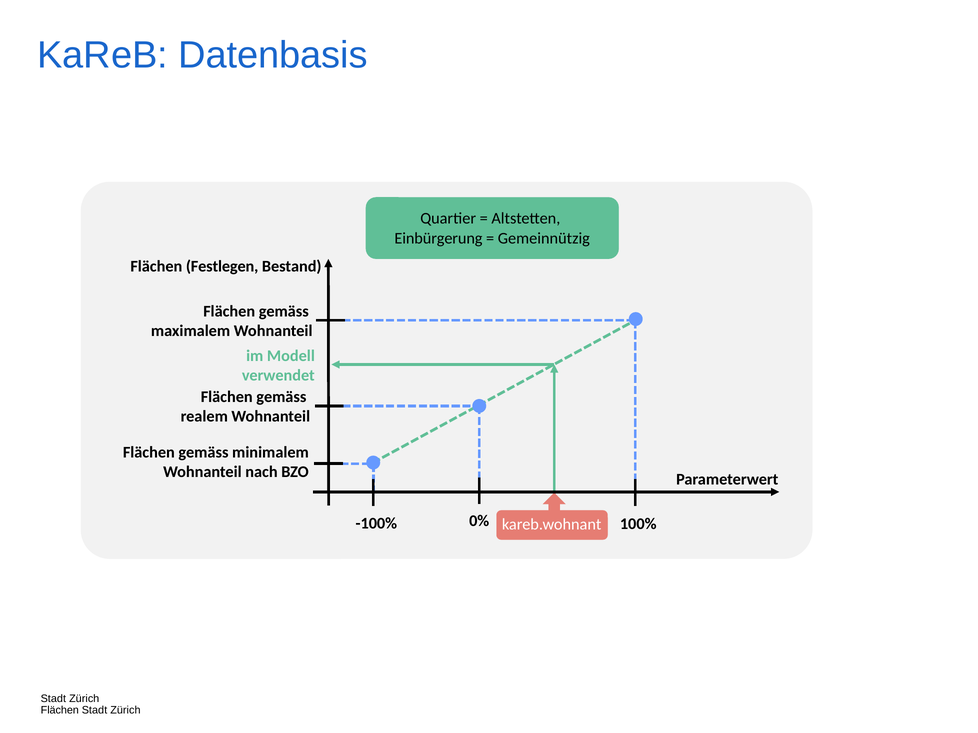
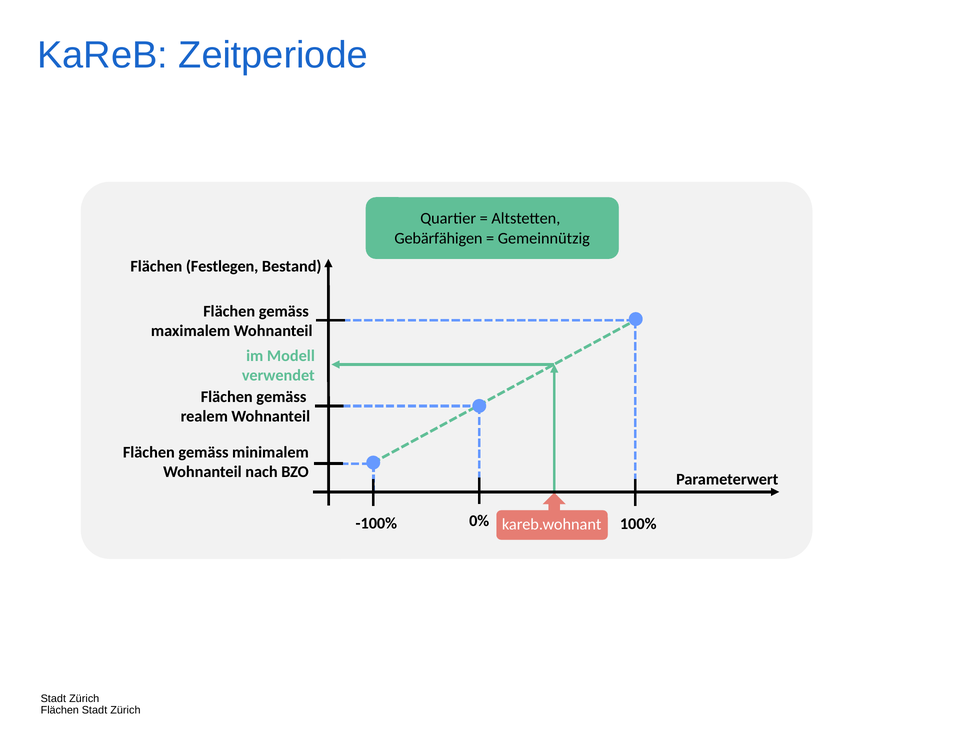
Datenbasis: Datenbasis -> Zeitperiode (273, 55)
Einbürgerung: Einbürgerung -> Gebärfähigen (438, 238)
